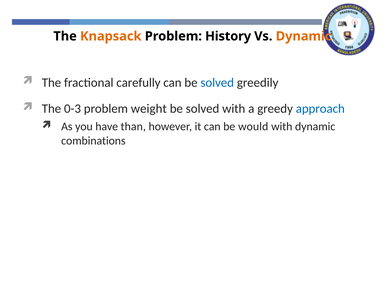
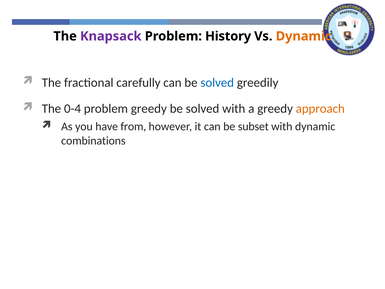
Knapsack colour: orange -> purple (111, 36)
0-3: 0-3 -> 0-4 (73, 109)
problem weight: weight -> greedy (149, 109)
approach colour: blue -> orange (320, 109)
than: than -> from (133, 127)
would: would -> subset (253, 127)
